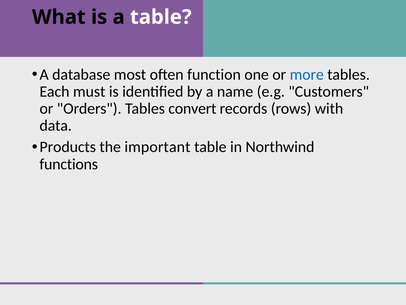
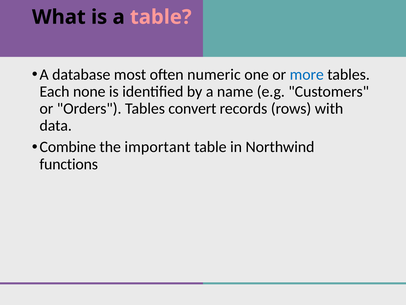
table colour: white -> pink (161, 17)
function: function -> numeric (214, 74)
must: must -> none (89, 91)
Products: Products -> Combine (68, 147)
